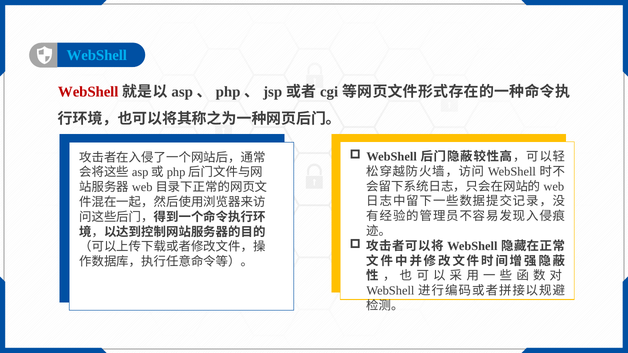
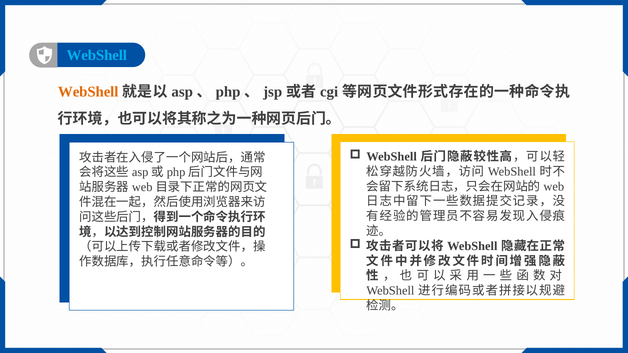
WebShell colour: red -> orange (88, 92)
